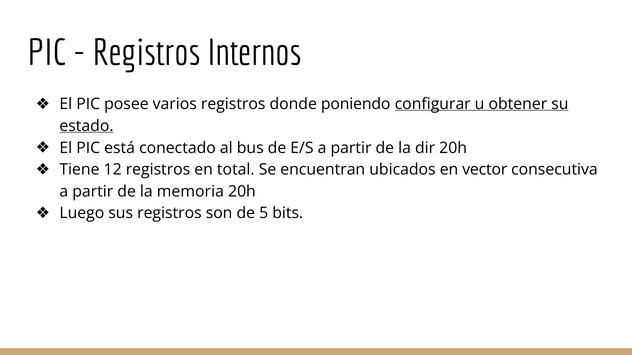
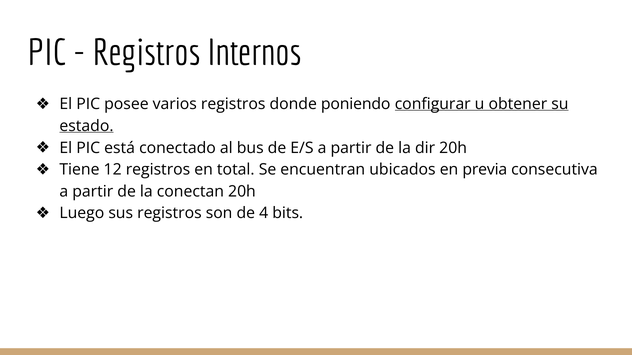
vector: vector -> previa (485, 170)
memoria: memoria -> conectan (190, 192)
5: 5 -> 4 (264, 213)
